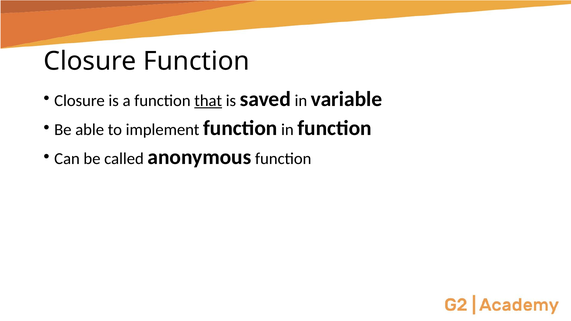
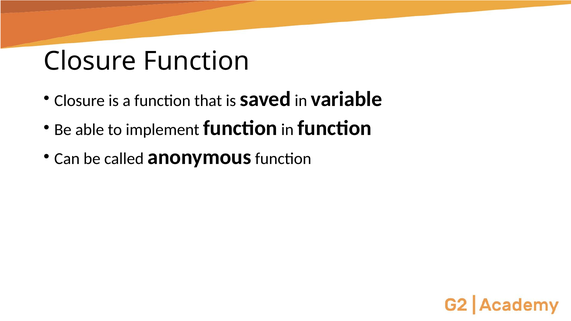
that underline: present -> none (208, 101)
